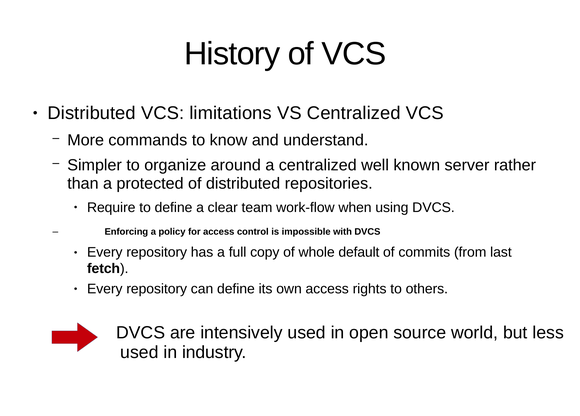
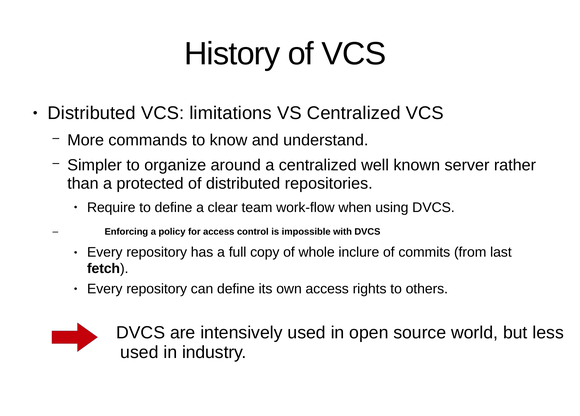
default: default -> inclure (359, 253)
